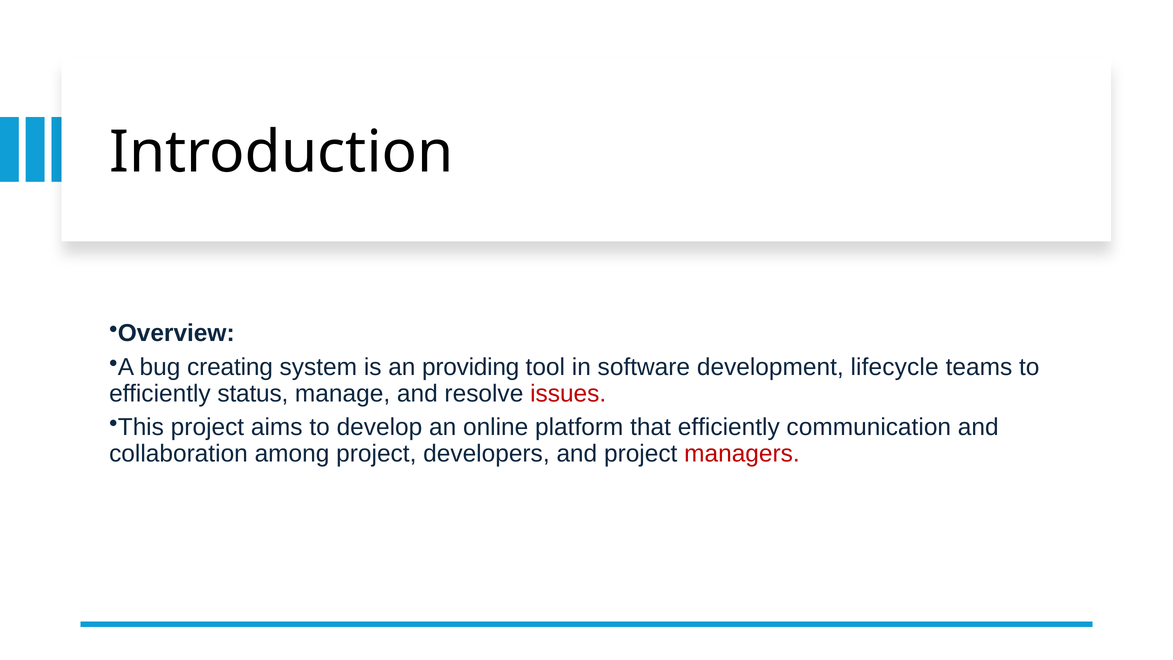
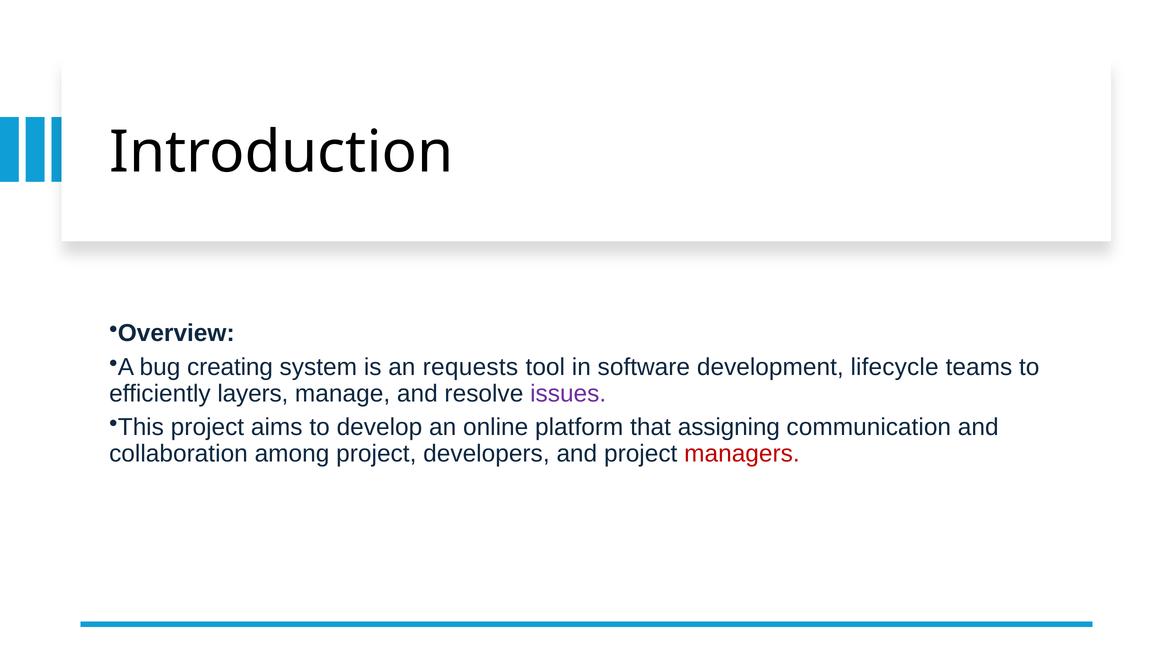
providing: providing -> requests (470, 367)
status: status -> layers (253, 393)
issues colour: red -> purple (568, 393)
that efficiently: efficiently -> assigning (729, 427)
